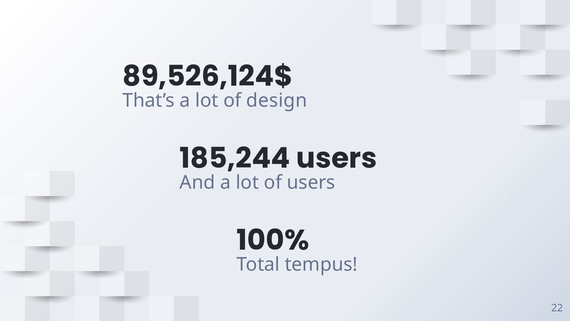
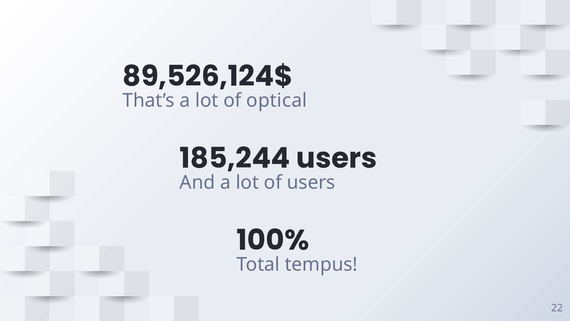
design: design -> optical (277, 101)
